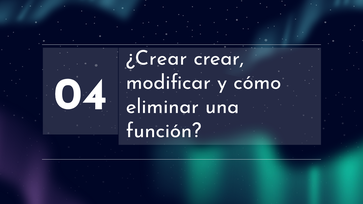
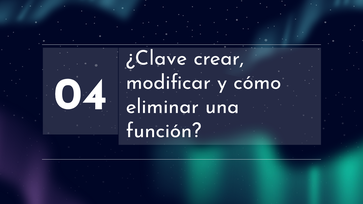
¿Crear: ¿Crear -> ¿Clave (156, 58)
